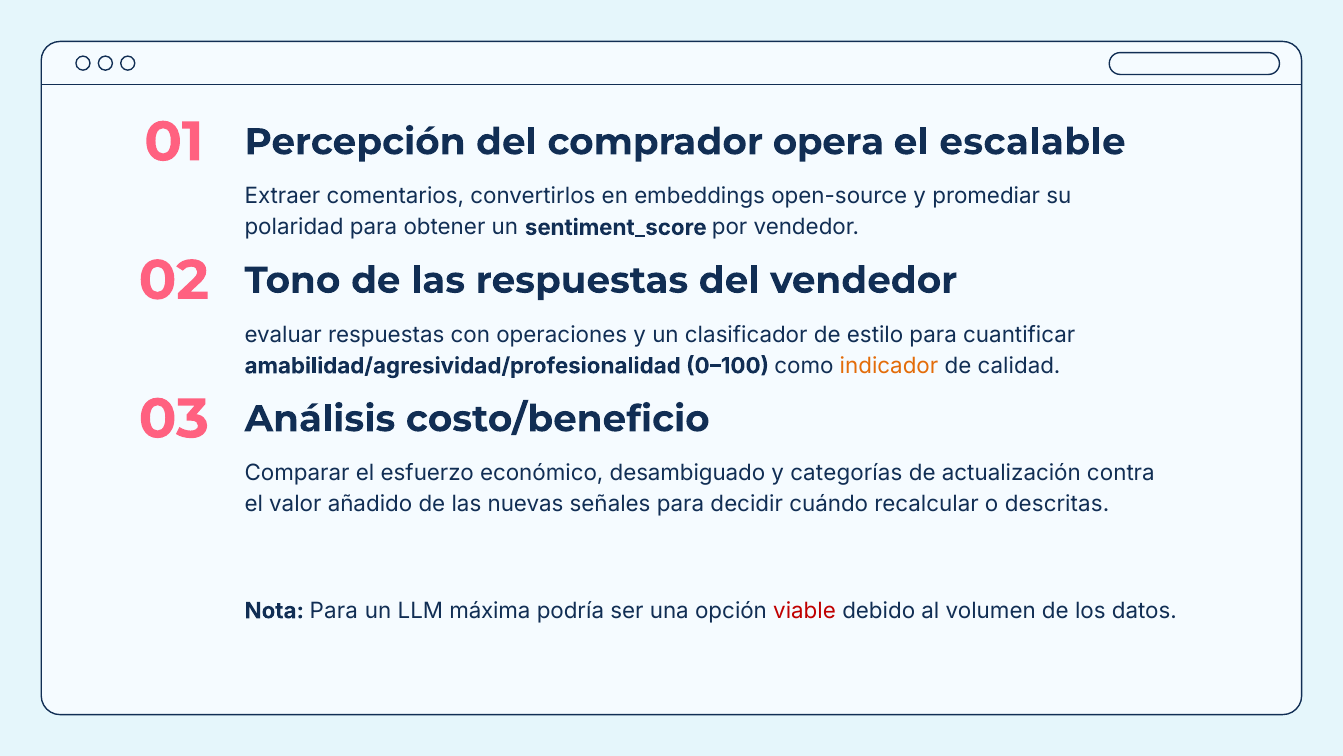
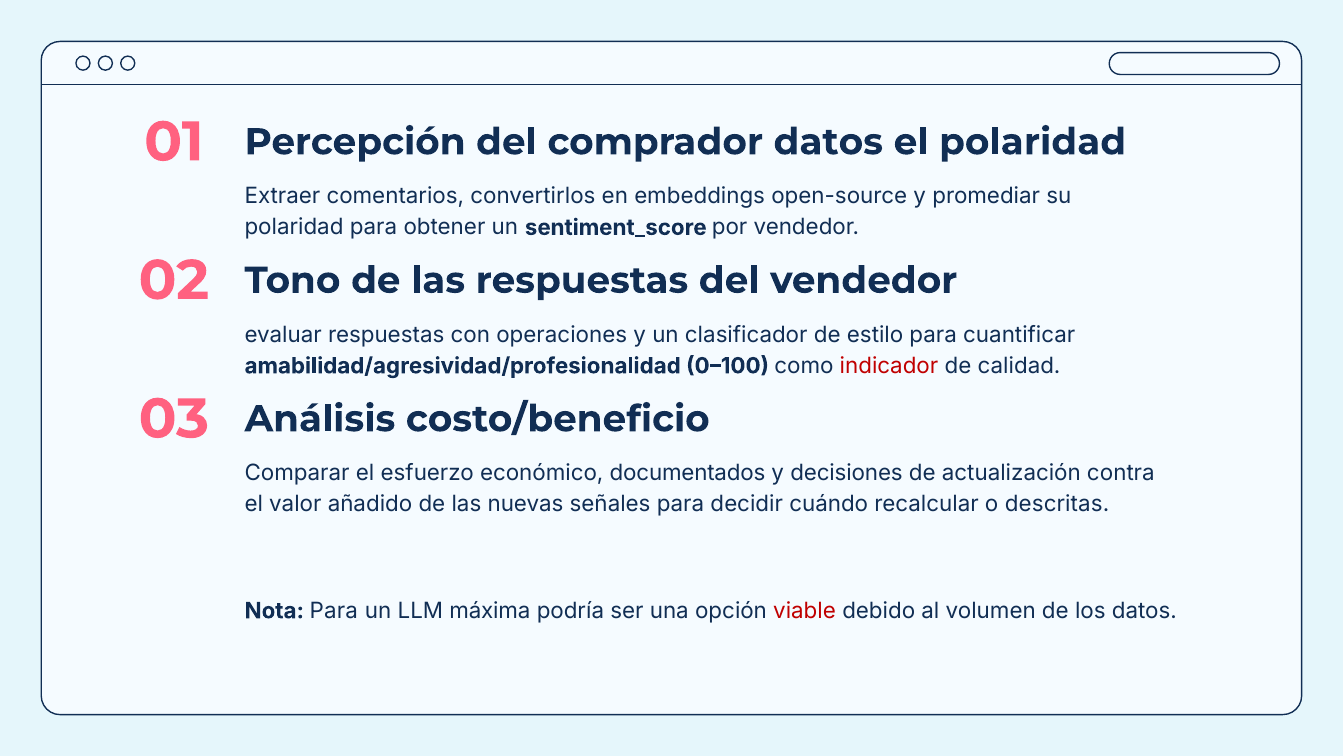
comprador opera: opera -> datos (828, 142)
el escalable: escalable -> polaridad (1033, 142)
indicador colour: orange -> red (889, 366)
desambiguado: desambiguado -> documentados (688, 473)
categorías: categorías -> decisiones (847, 473)
